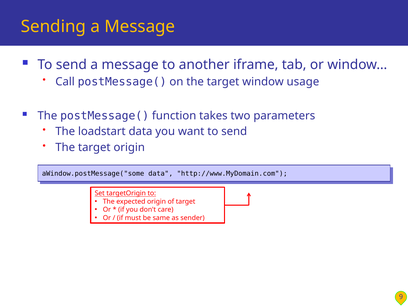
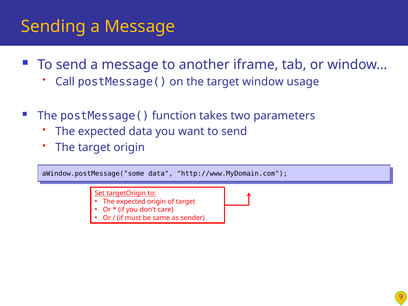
loadstart: loadstart -> expected (102, 132)
